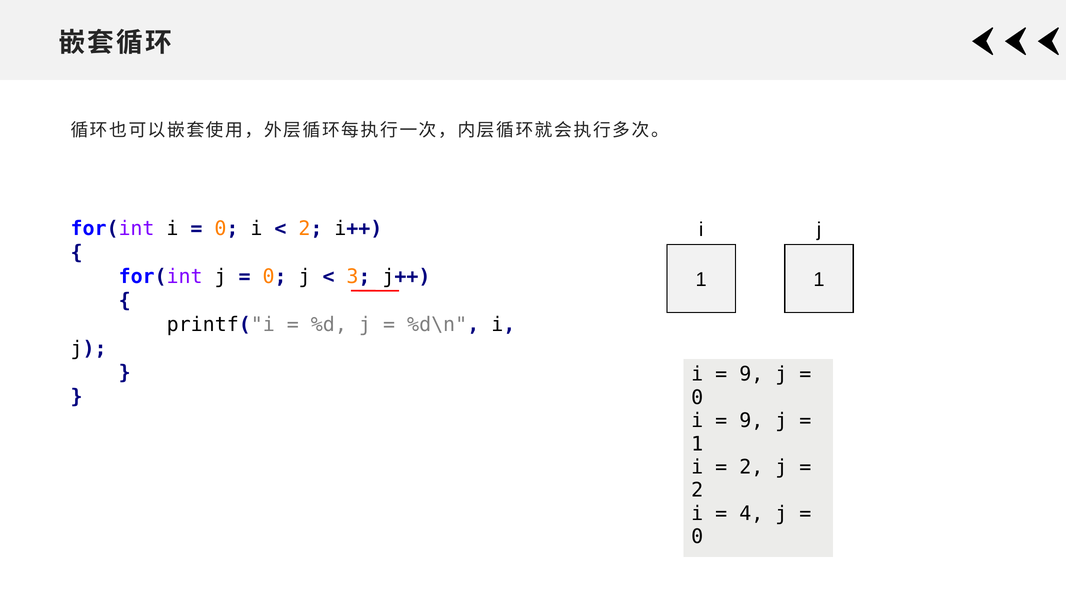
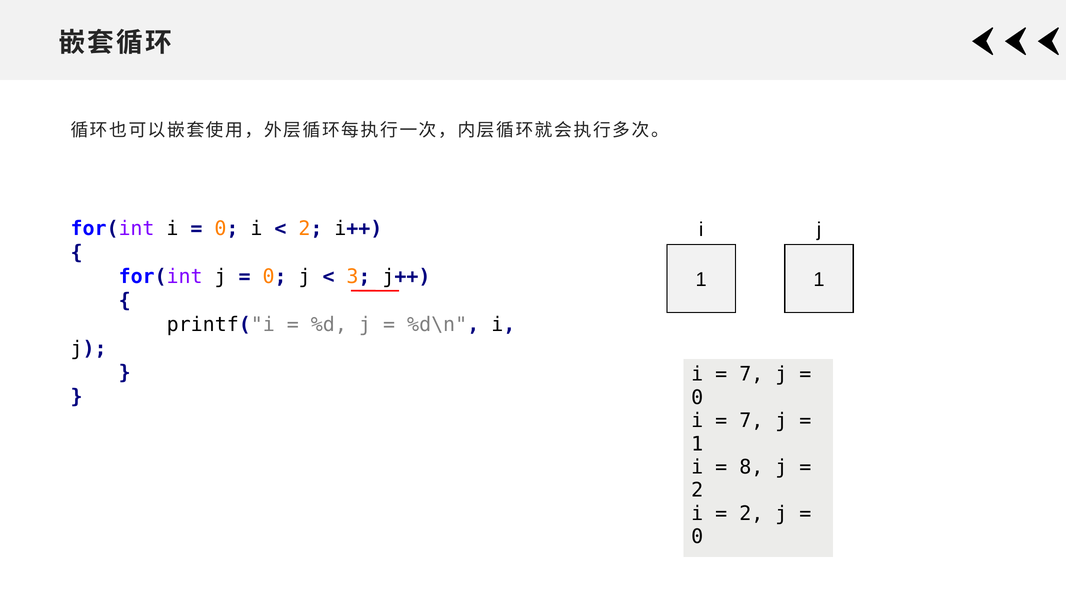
9: 9 -> 7 (751, 374)
9: 9 -> 7 (751, 420)
2: 2 -> 8 (751, 467)
4: 4 -> 2 (751, 513)
